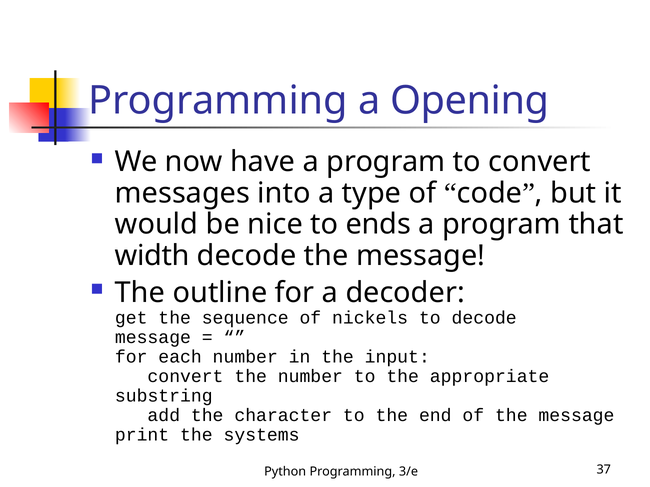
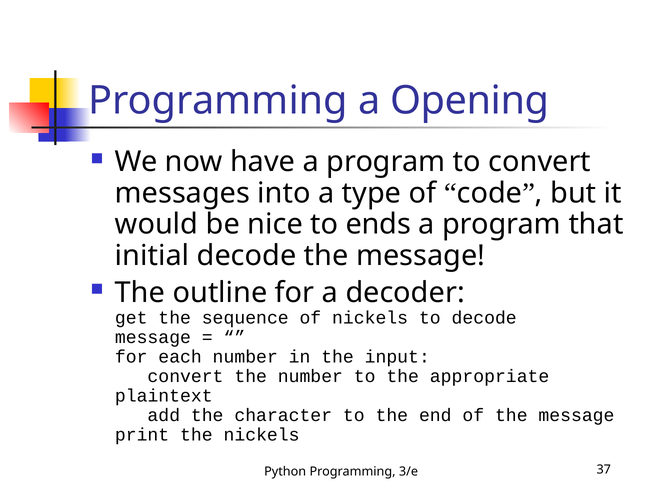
width: width -> initial (152, 256)
substring: substring -> plaintext (164, 396)
the systems: systems -> nickels (262, 435)
